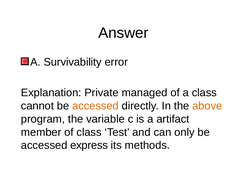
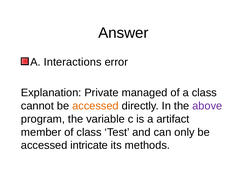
Survivability: Survivability -> Interactions (73, 62)
above colour: orange -> purple (207, 106)
express: express -> intricate (89, 146)
